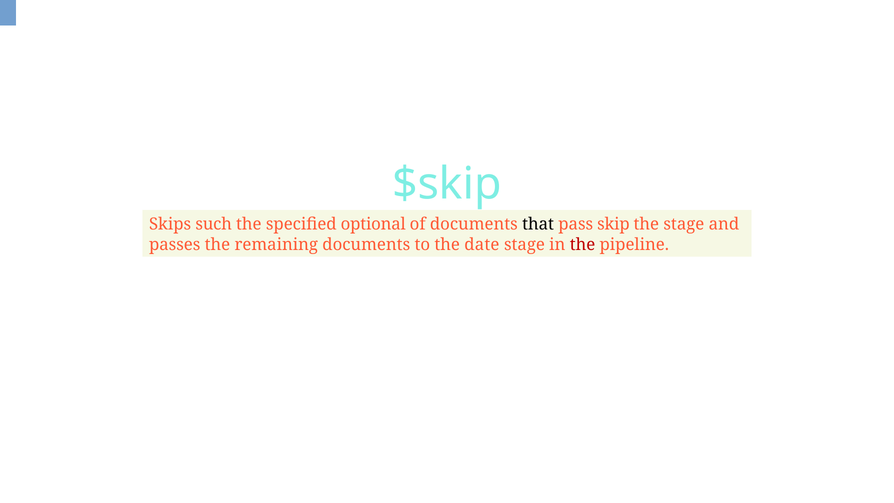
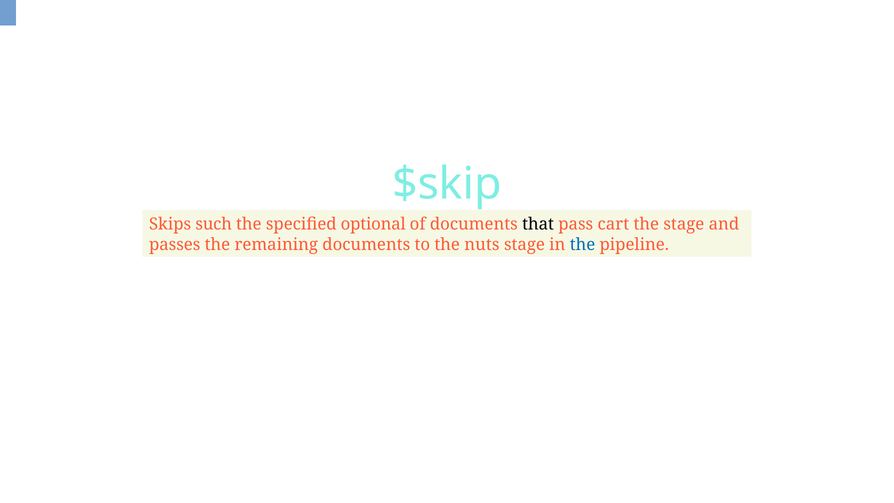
skip: skip -> cart (613, 224)
date: date -> nuts (482, 244)
the colour: red -> blue (583, 244)
